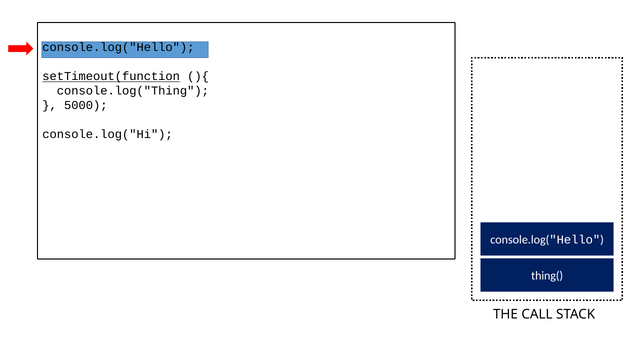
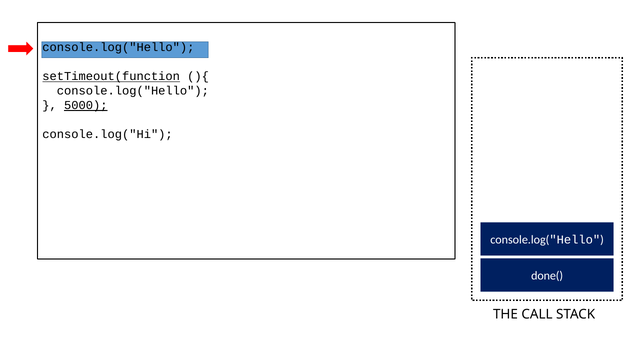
console.log("Thing: console.log("Thing -> console.log("Hello (133, 91)
5000 underline: none -> present (86, 105)
thing(: thing( -> done( (547, 276)
